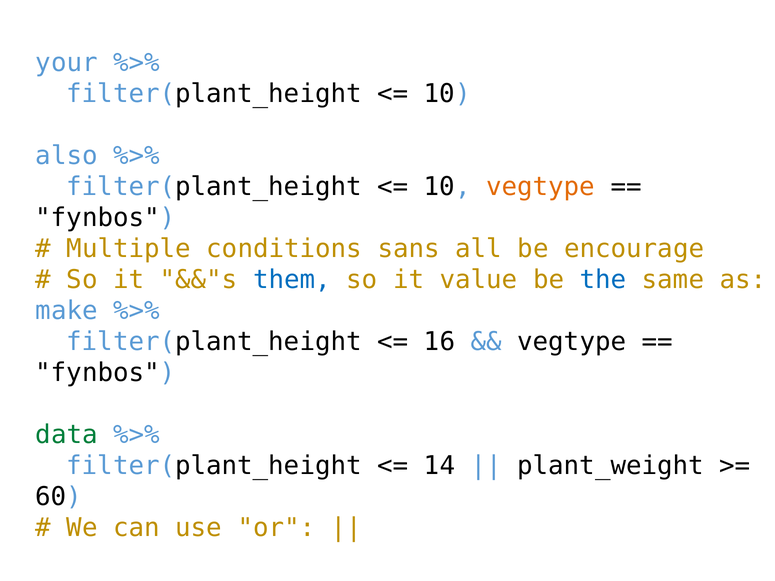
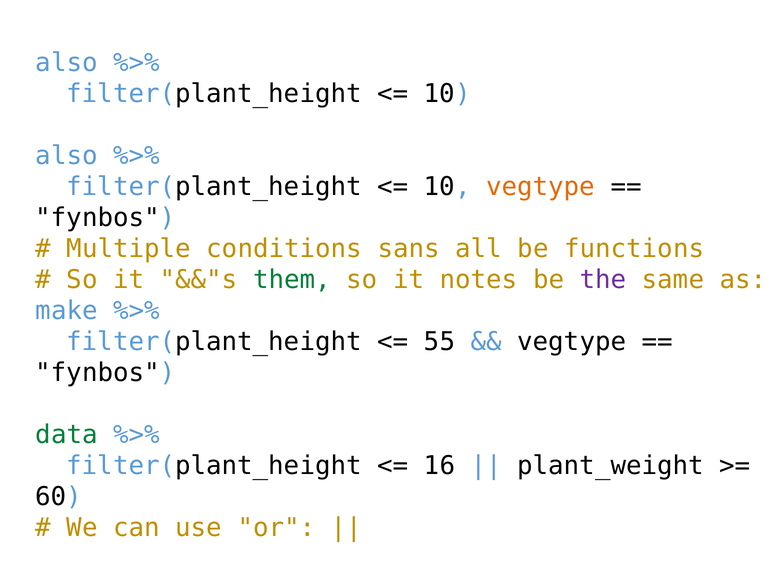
your: your -> also (67, 63)
encourage: encourage -> functions (634, 249)
them colour: blue -> green (292, 280)
value: value -> notes (479, 280)
the colour: blue -> purple (603, 280)
16: 16 -> 55 (440, 342)
14: 14 -> 16 (440, 466)
